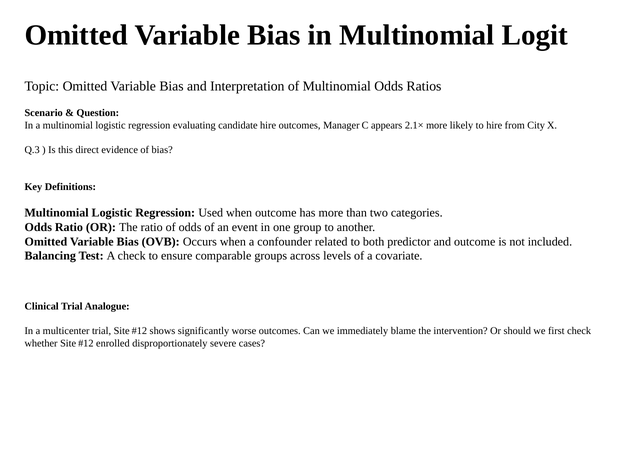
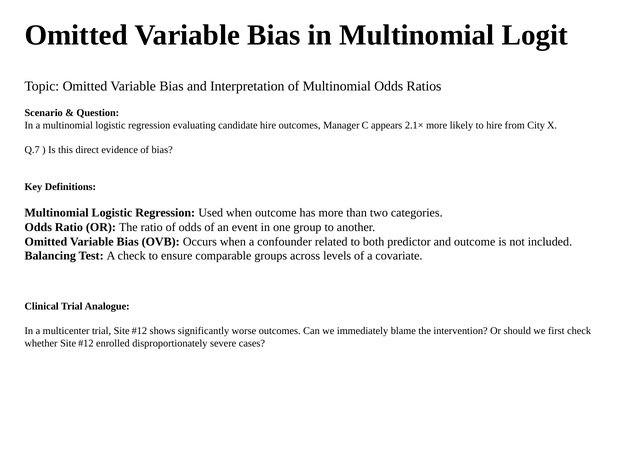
Q.3: Q.3 -> Q.7 (32, 150)
